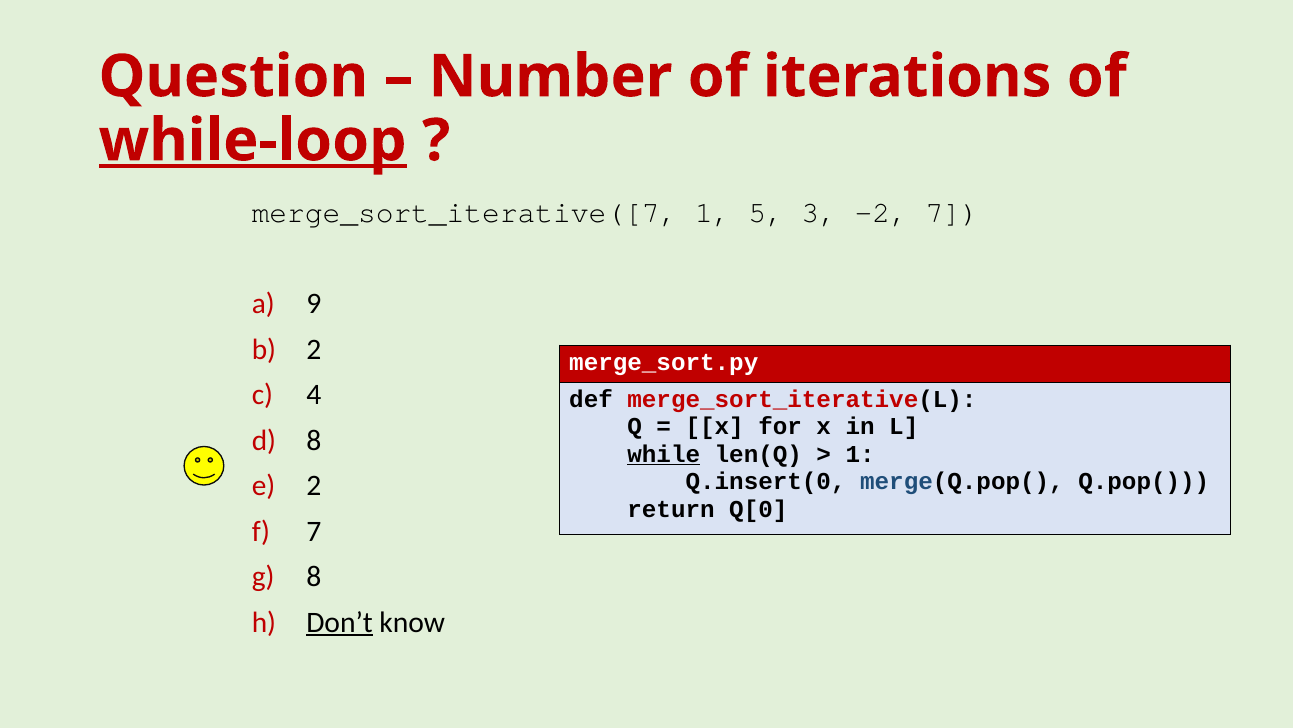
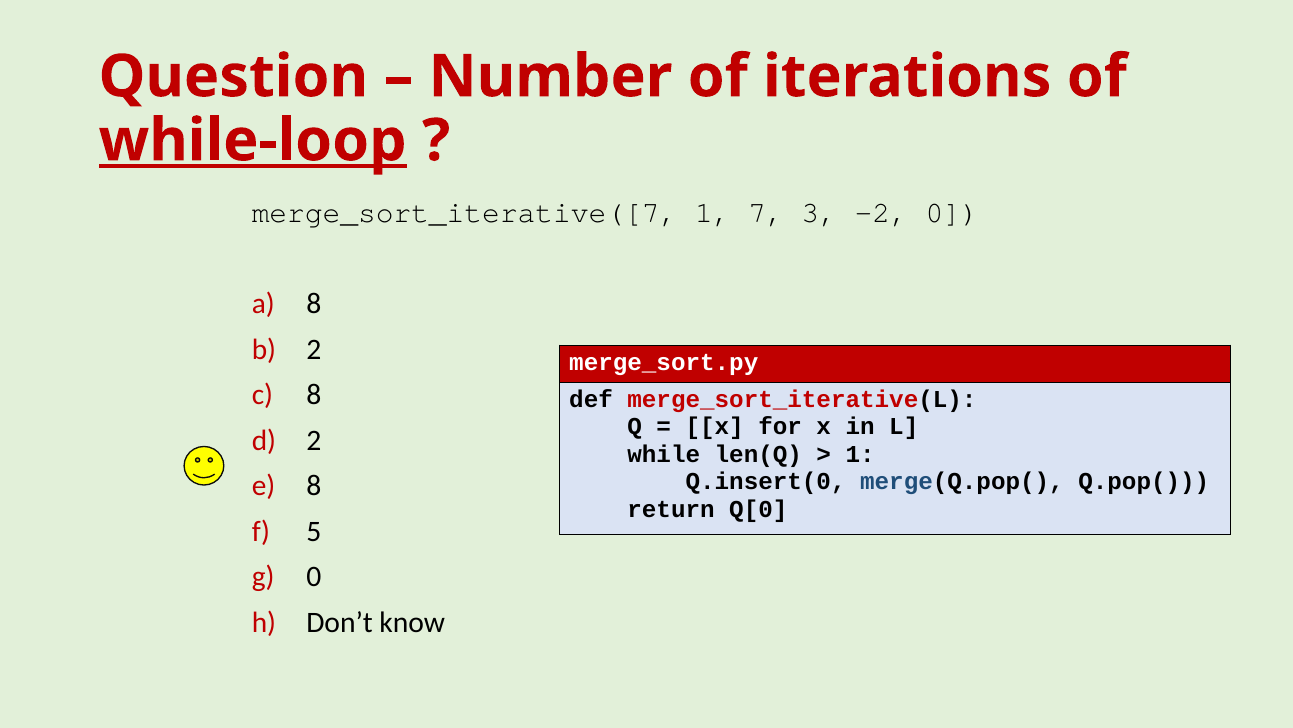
5: 5 -> 7 (766, 213)
-2 7: 7 -> 0 (952, 213)
9: 9 -> 8 (314, 304)
4: 4 -> 8 (314, 395)
8: 8 -> 2 (314, 440)
while underline: present -> none (664, 454)
2: 2 -> 8 (314, 485)
7: 7 -> 5 (314, 531)
8: 8 -> 0 (314, 576)
Don’t underline: present -> none (340, 622)
